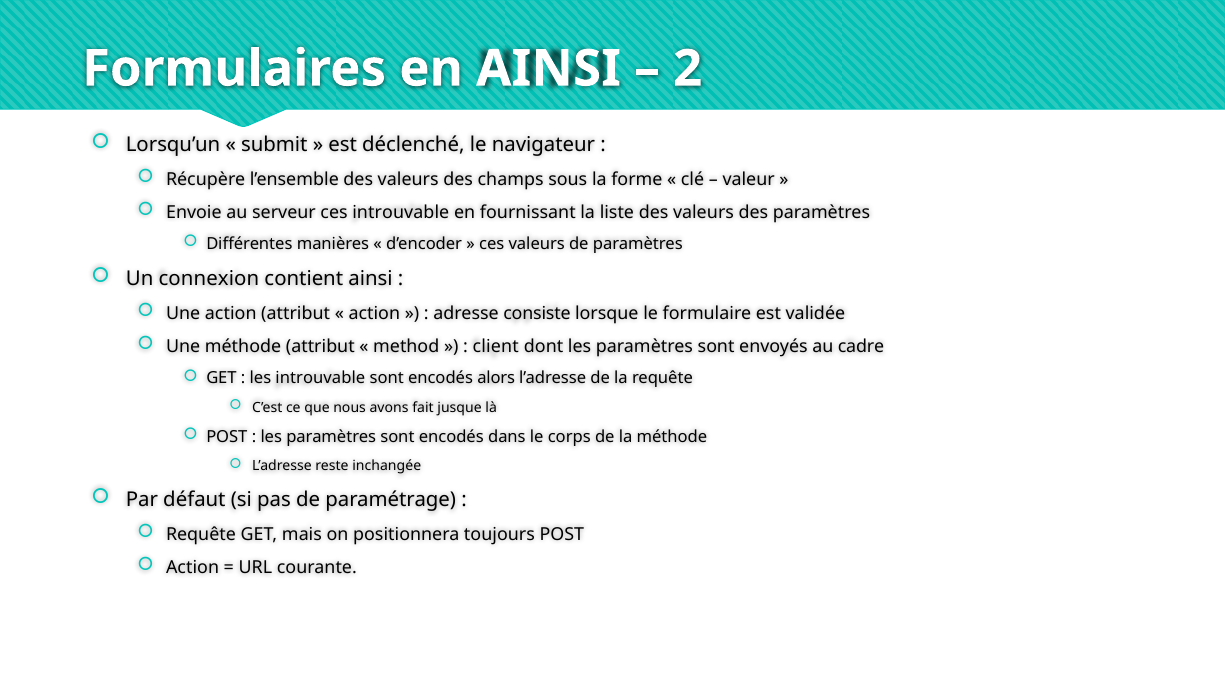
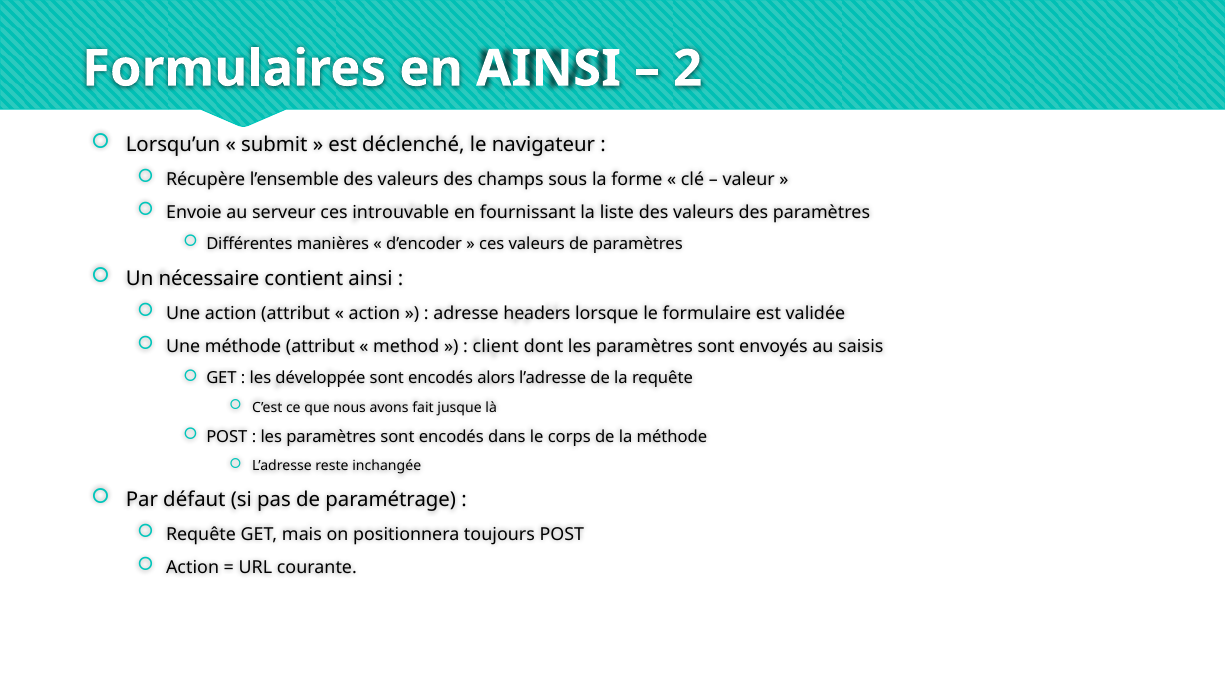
connexion: connexion -> nécessaire (209, 279)
consiste: consiste -> headers (537, 313)
cadre: cadre -> saisis (861, 347)
les introuvable: introuvable -> développée (320, 379)
